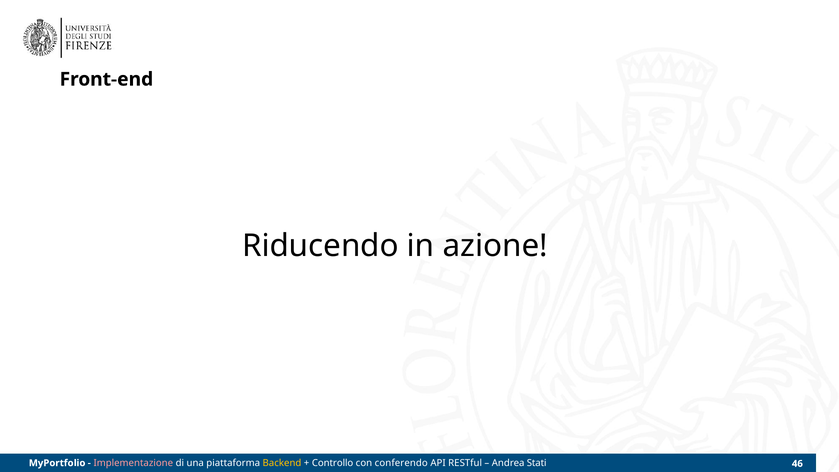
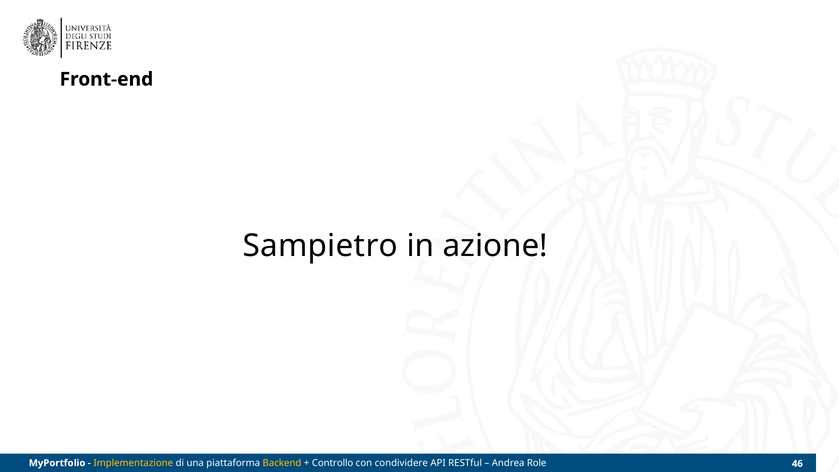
Riducendo: Riducendo -> Sampietro (320, 246)
Implementazione colour: pink -> yellow (133, 463)
conferendo: conferendo -> condividere (401, 463)
Stati: Stati -> Role (537, 463)
